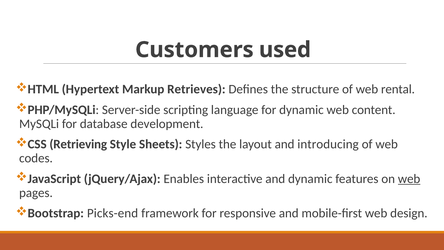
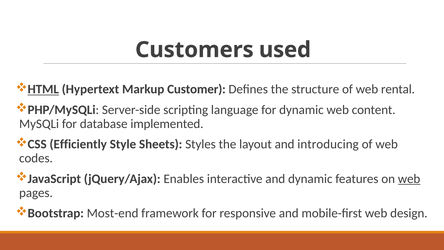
HTML underline: none -> present (43, 89)
Retrieves: Retrieves -> Customer (196, 89)
development: development -> implemented (167, 124)
Retrieving: Retrieving -> Efficiently (78, 144)
Picks-end: Picks-end -> Most-end (113, 213)
